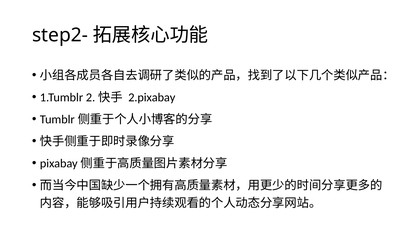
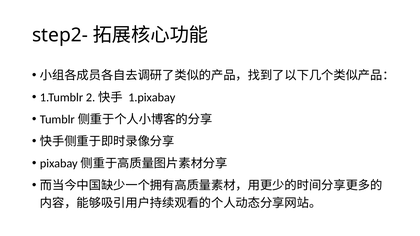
2.pixabay: 2.pixabay -> 1.pixabay (152, 98)
